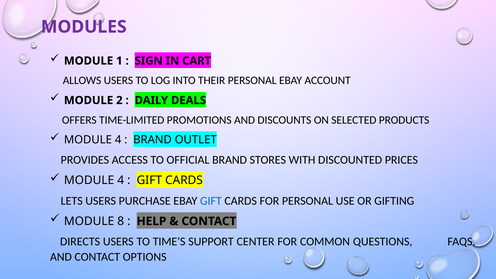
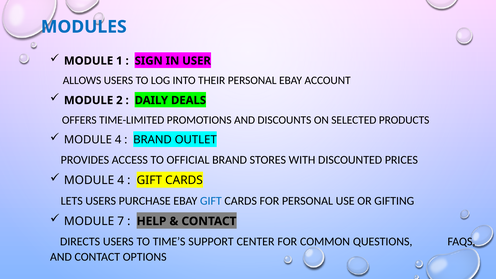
MODULES colour: purple -> blue (84, 27)
CART: CART -> USER (197, 61)
8: 8 -> 7 (121, 221)
